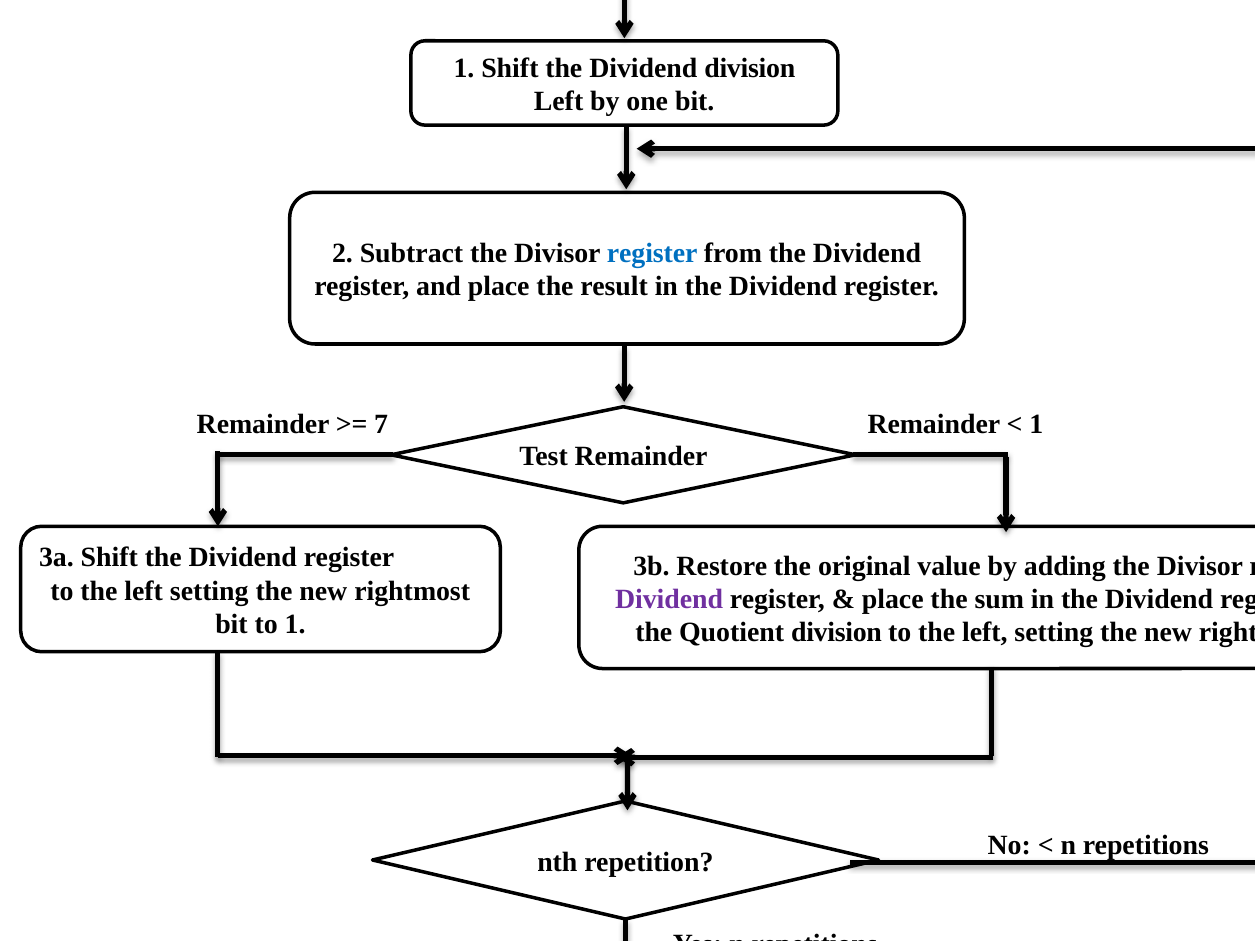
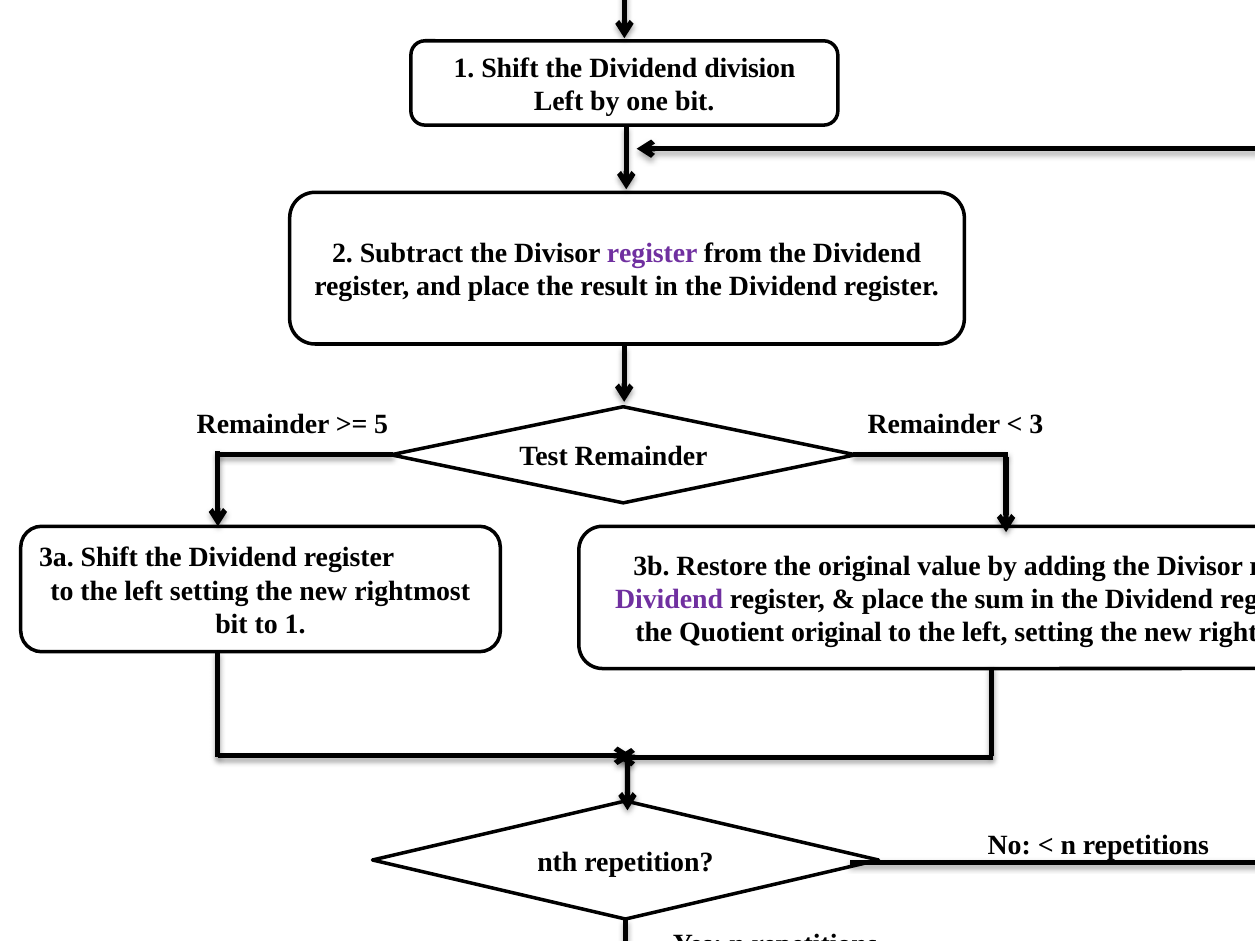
register colour: blue -> purple (652, 253)
7: 7 -> 5 (381, 425)
1: 1 -> 3 (1036, 425)
Quotient division: division -> original (837, 633)
